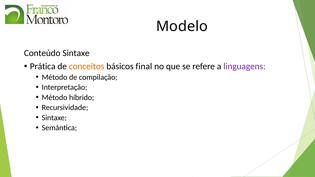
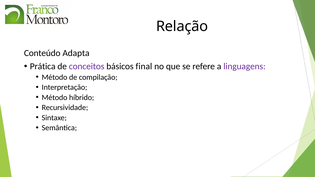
Modelo: Modelo -> Relação (182, 26)
Conteúdo Sintaxe: Sintaxe -> Adapta (76, 53)
conceitos colour: orange -> purple (87, 66)
